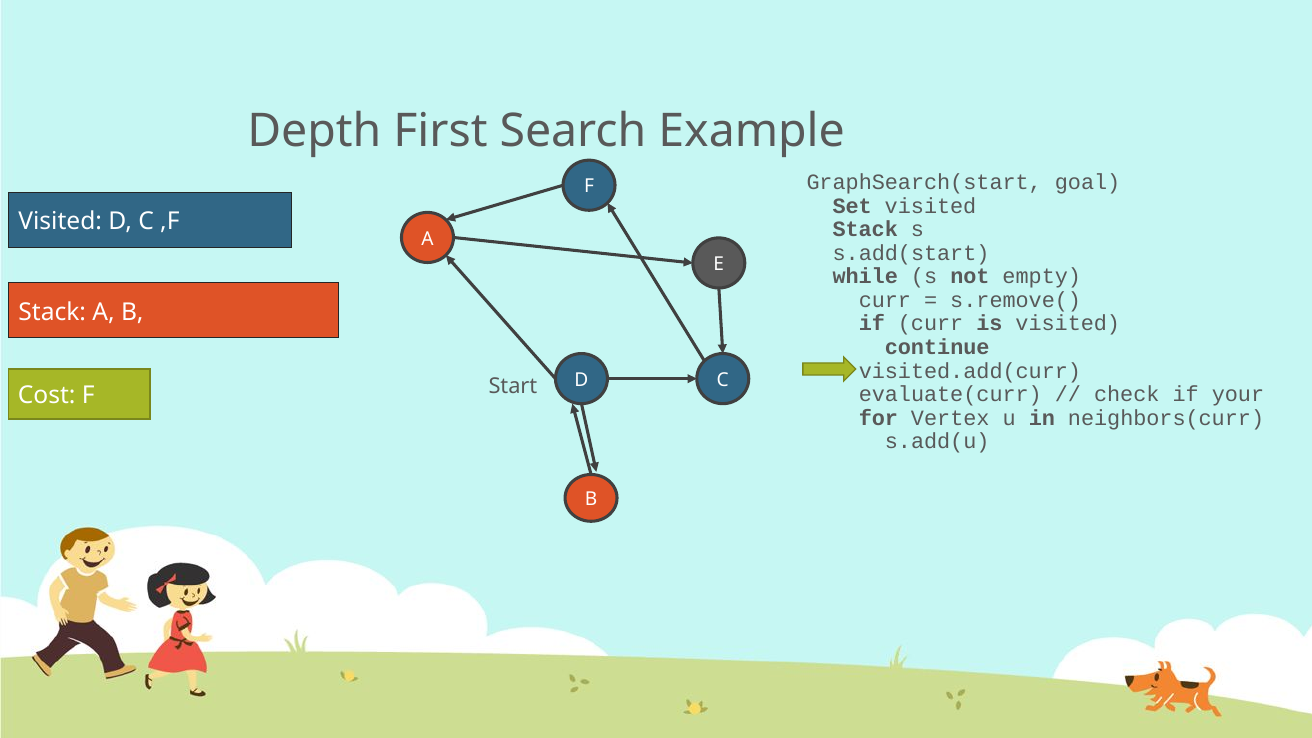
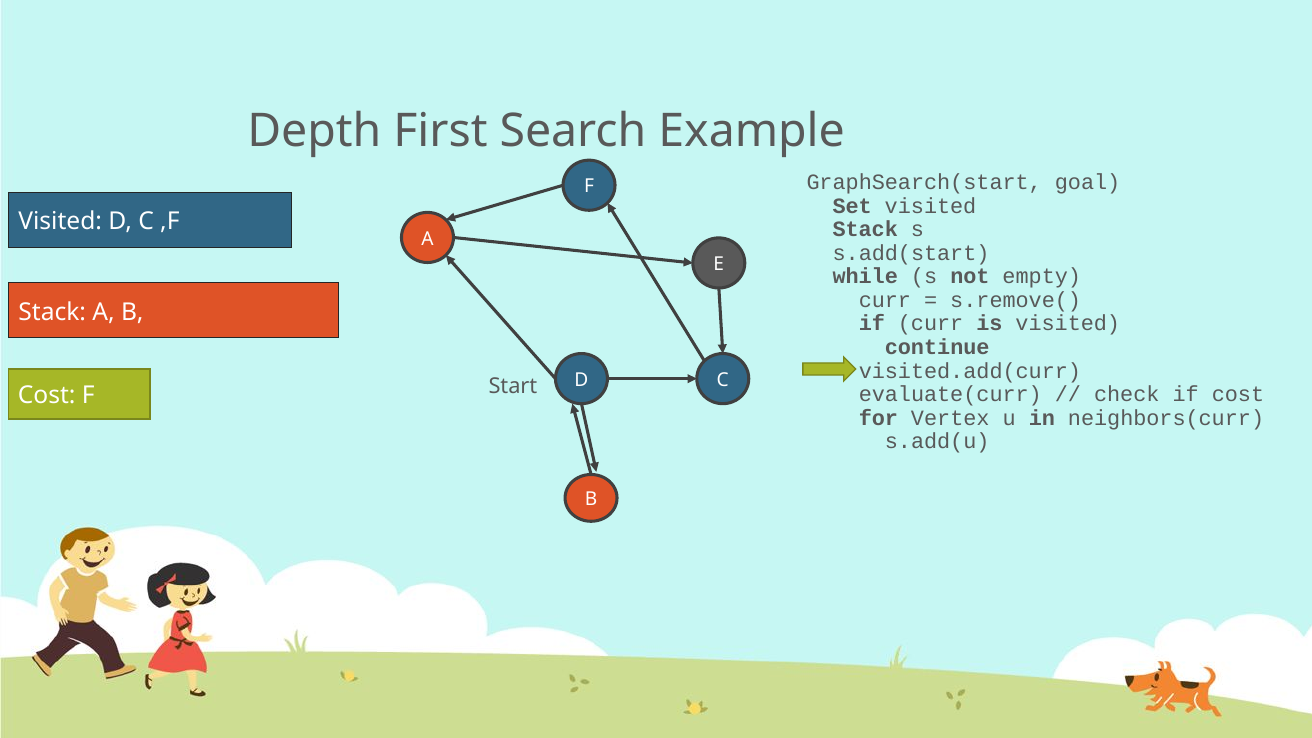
if your: your -> cost (1238, 394)
